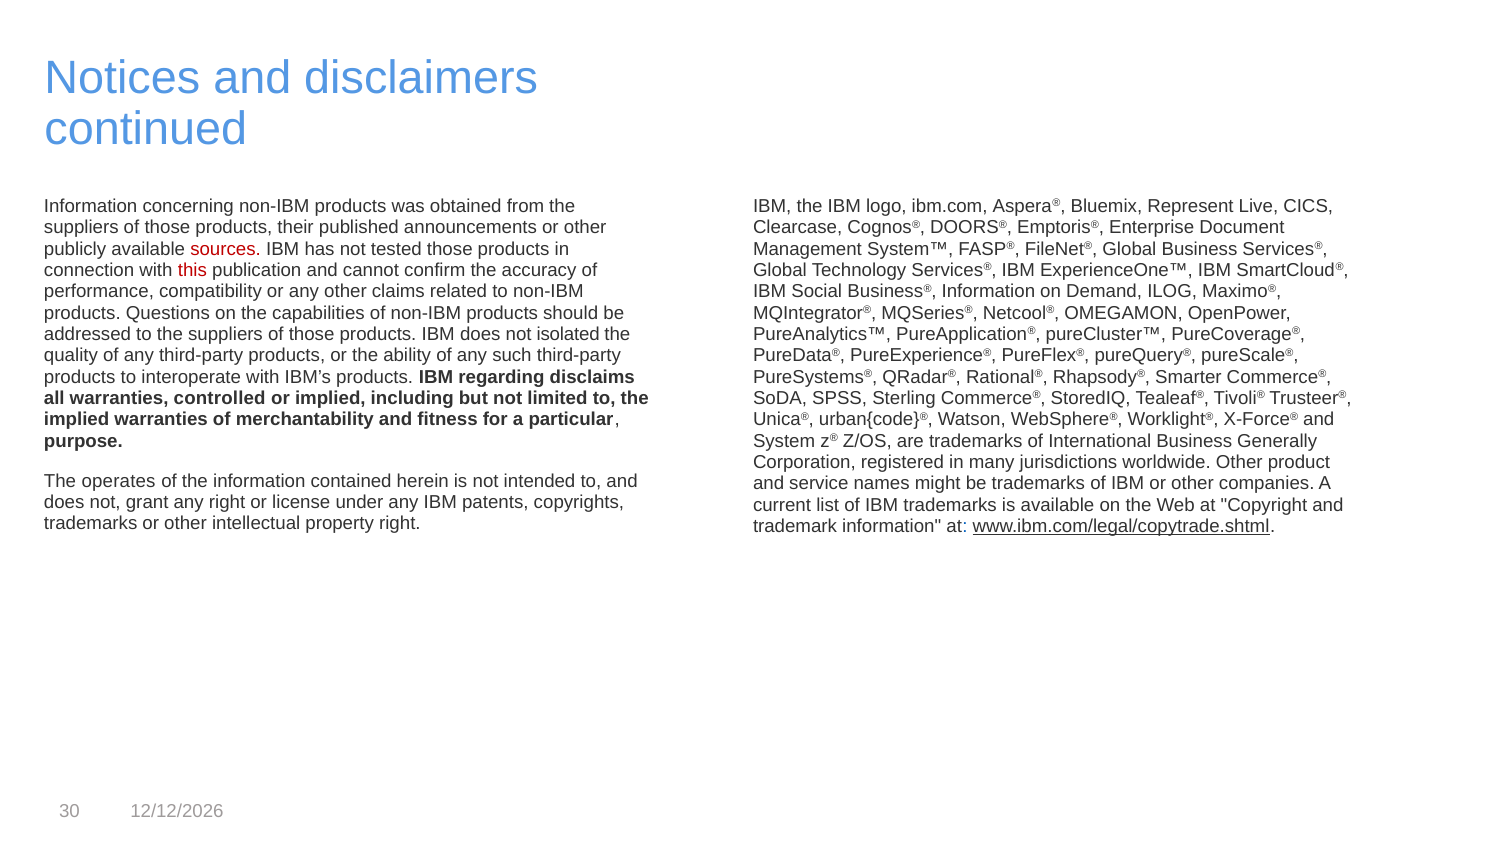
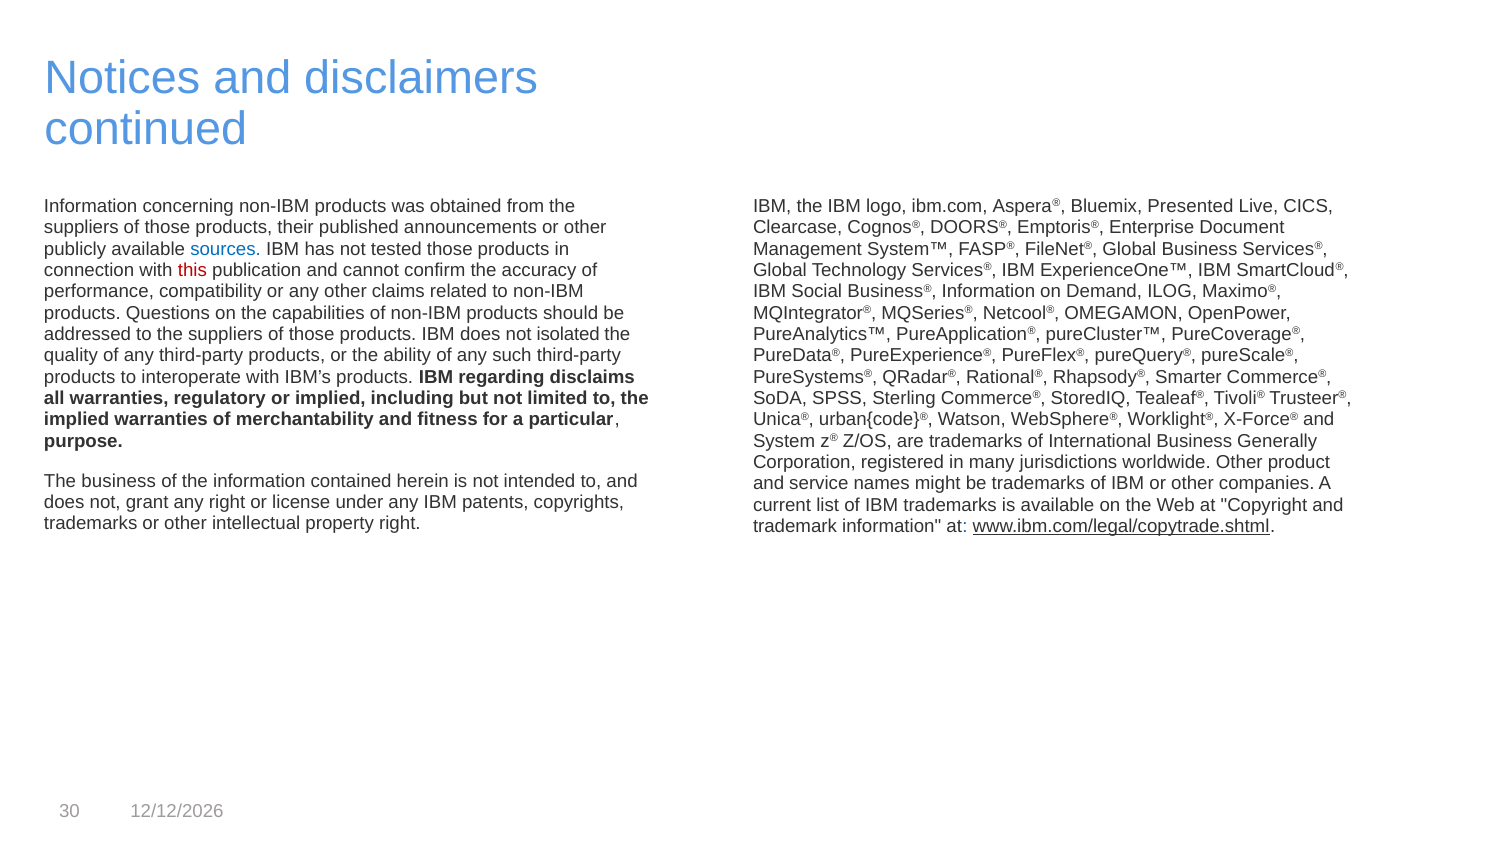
Represent: Represent -> Presented (1190, 206)
sources colour: red -> blue (226, 249)
controlled: controlled -> regulatory (220, 398)
The operates: operates -> business (119, 481)
